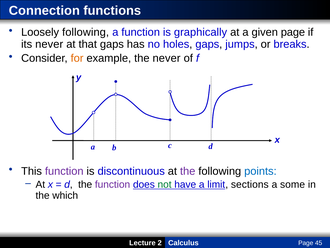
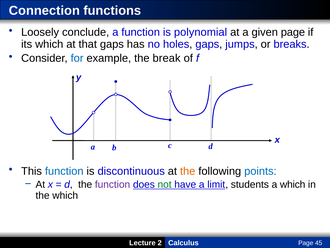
Loosely following: following -> conclude (86, 32)
graphically: graphically -> polynomial (201, 32)
its never: never -> which (49, 44)
for colour: orange -> blue (77, 58)
the never: never -> break (167, 58)
function colour: purple -> blue (64, 171)
the colour: purple -> orange (188, 171)
sections: sections -> students (250, 184)
a some: some -> which (293, 184)
